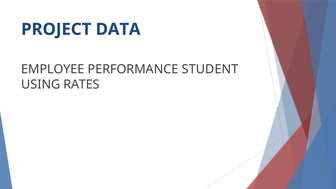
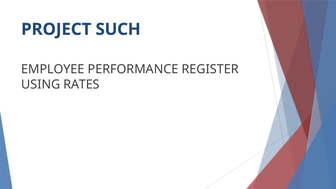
DATA: DATA -> SUCH (118, 29)
STUDENT: STUDENT -> REGISTER (210, 69)
